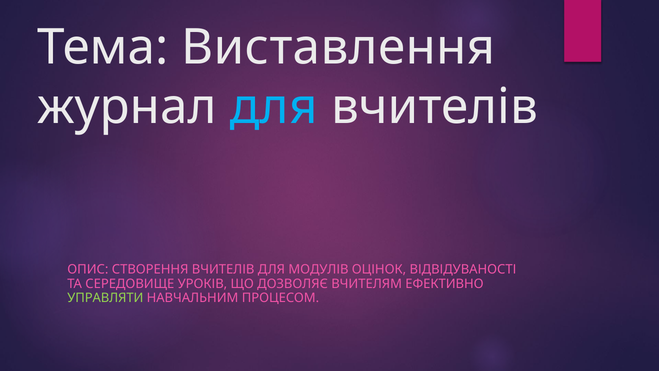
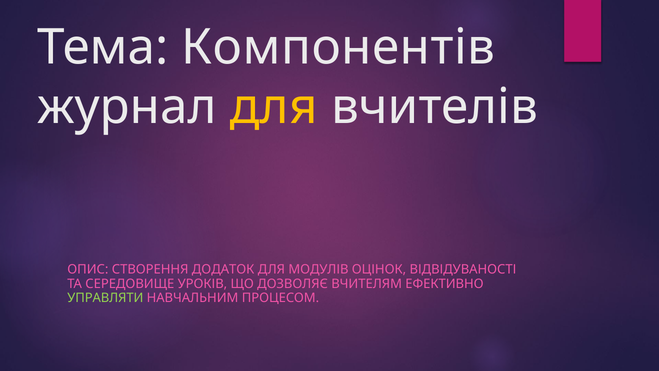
Виставлення: Виставлення -> Компонентів (338, 47)
для colour: light blue -> yellow (274, 107)
СТВОРЕННЯ ВЧИТЕЛІВ: ВЧИТЕЛІВ -> ДОДАТОК (223, 269)
